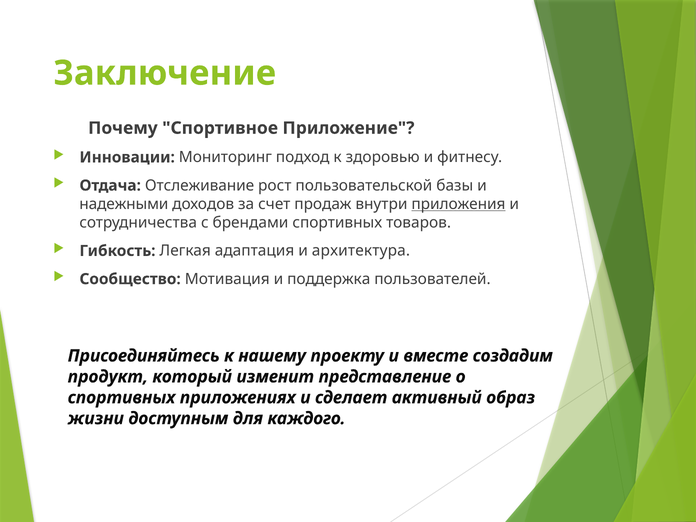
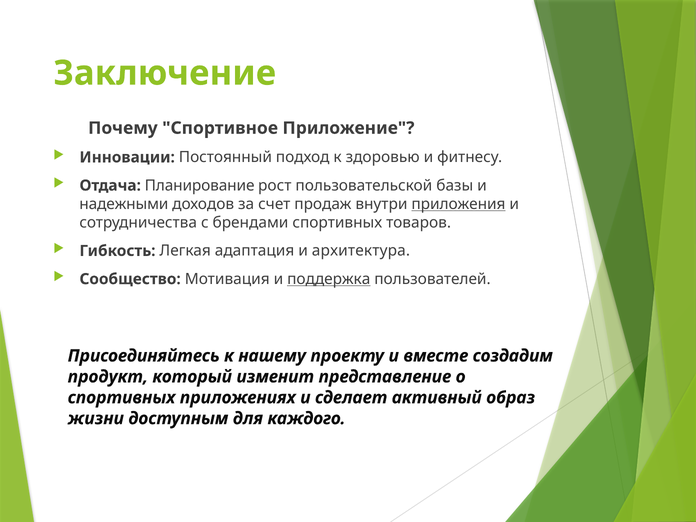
Мониторинг: Мониторинг -> Постоянный (225, 157)
Отслеживание: Отслеживание -> Планирование (200, 186)
поддержка underline: none -> present (329, 279)
